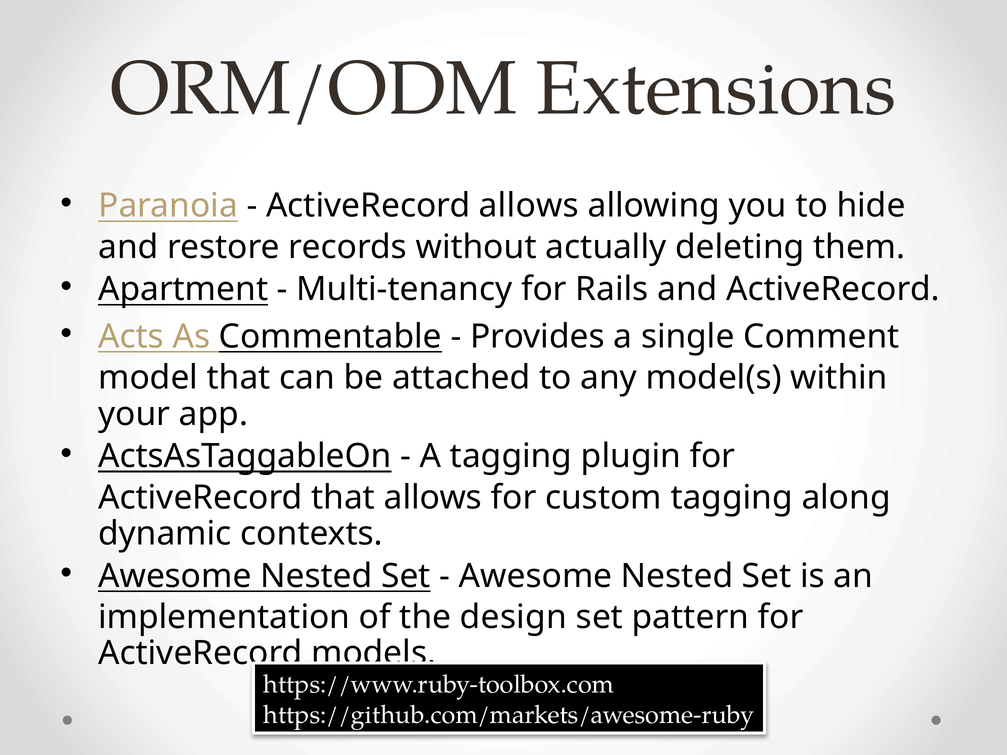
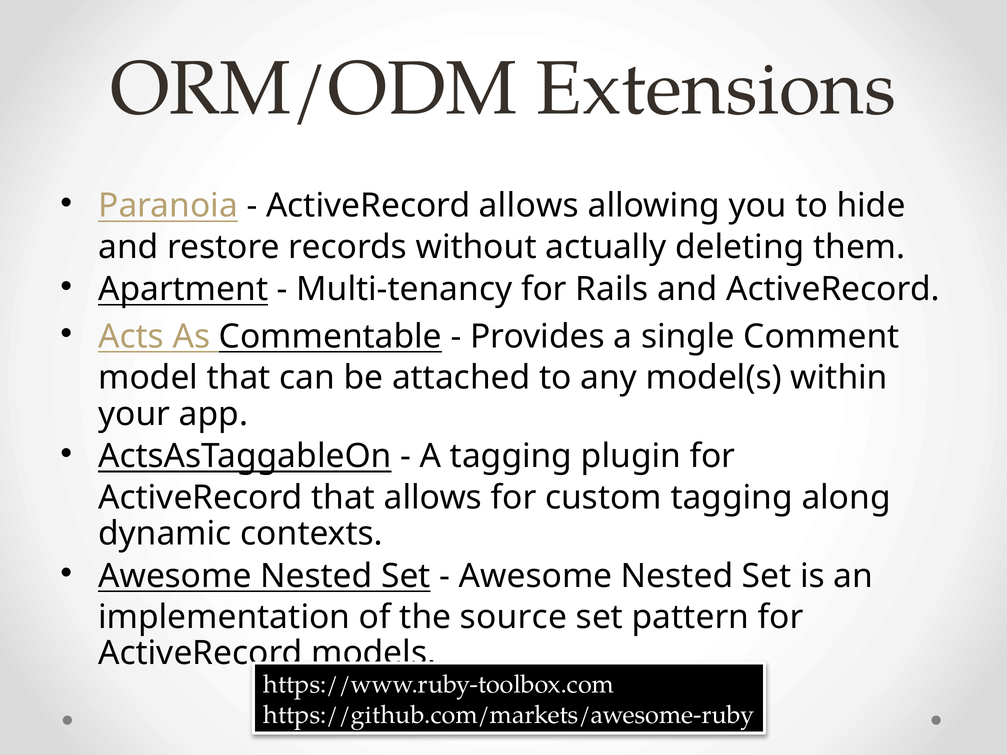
design: design -> source (513, 617)
